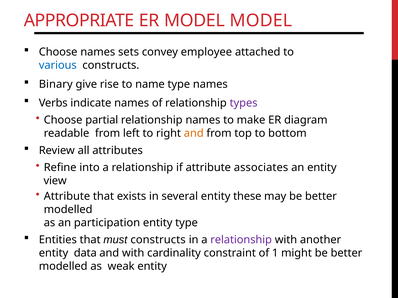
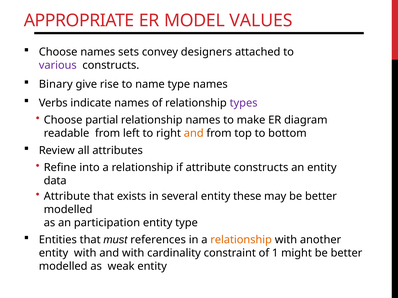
MODEL MODEL: MODEL -> VALUES (261, 21)
employee: employee -> designers (206, 52)
various colour: blue -> purple (58, 65)
attribute associates: associates -> constructs (261, 168)
view: view -> data (55, 181)
must constructs: constructs -> references (158, 240)
relationship colour: purple -> orange (241, 240)
entity data: data -> with (85, 253)
